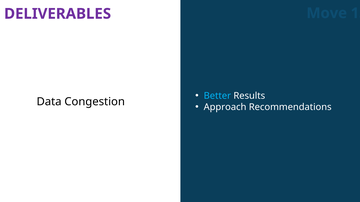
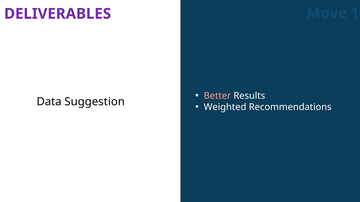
Better colour: light blue -> pink (217, 96)
Congestion: Congestion -> Suggestion (95, 102)
Approach: Approach -> Weighted (225, 107)
